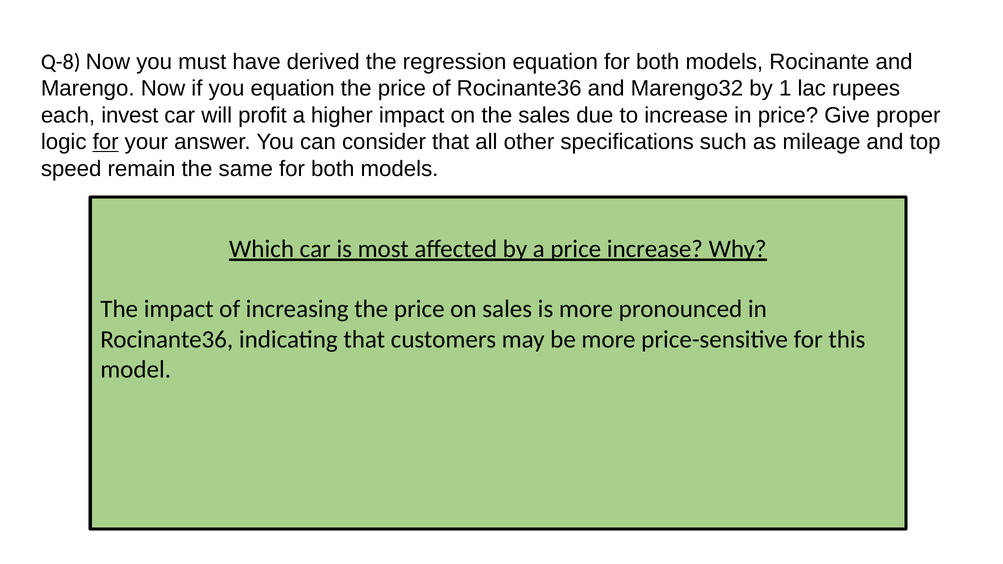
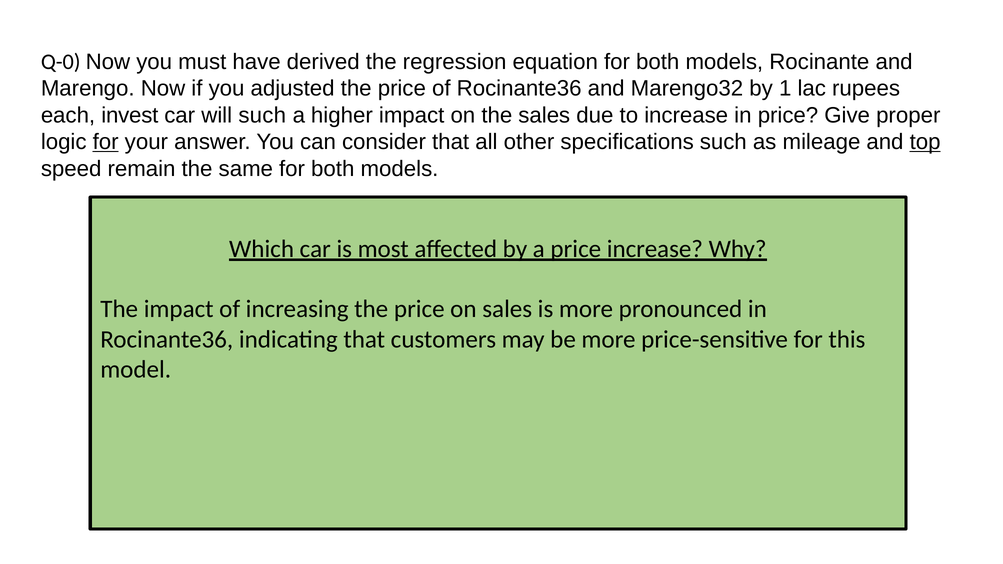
Q-8: Q-8 -> Q-0 (61, 62)
you equation: equation -> adjusted (293, 89)
will profit: profit -> such (262, 115)
top underline: none -> present (925, 142)
